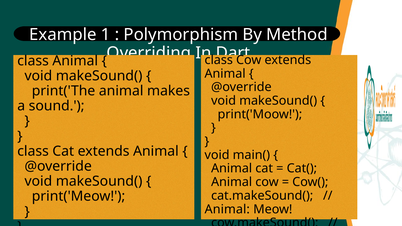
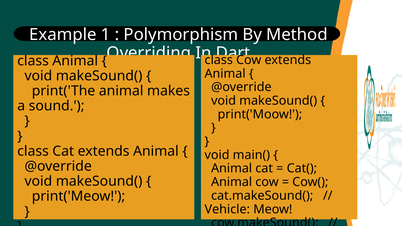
Animal: Animal -> Vehicle (227, 209)
